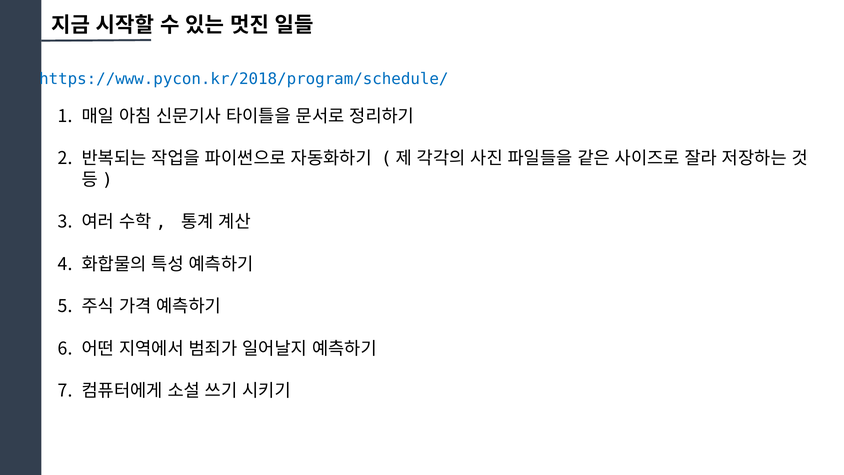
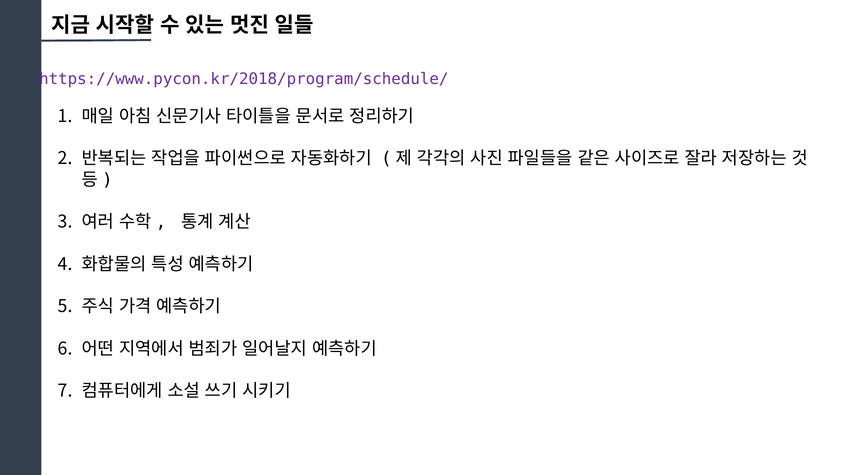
https://www.pycon.kr/2018/program/schedule/ colour: blue -> purple (244, 79)
